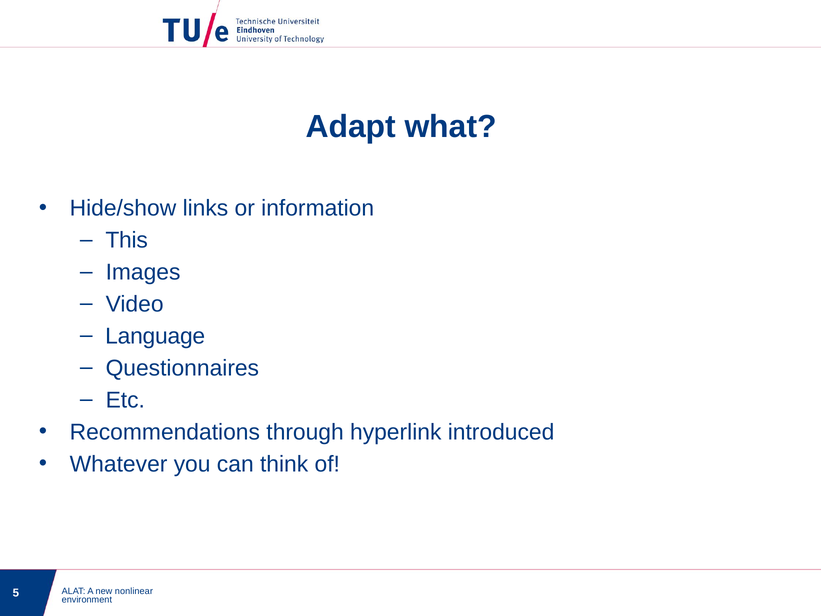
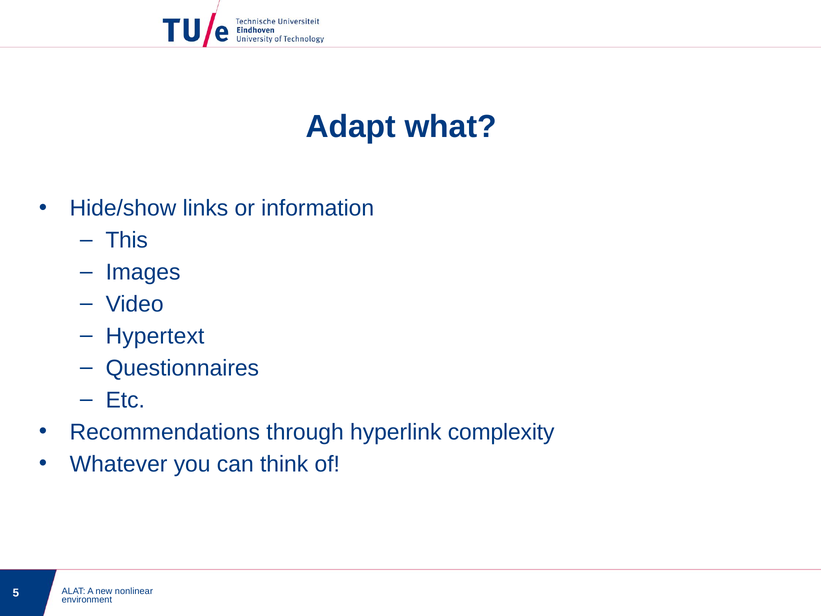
Language: Language -> Hypertext (155, 336)
introduced: introduced -> complexity (501, 432)
